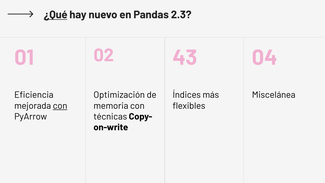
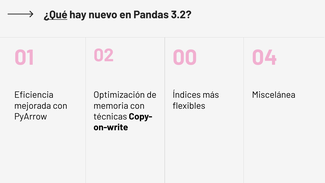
2.3: 2.3 -> 3.2 (181, 15)
43: 43 -> 00 (185, 58)
con underline: present -> none (60, 106)
